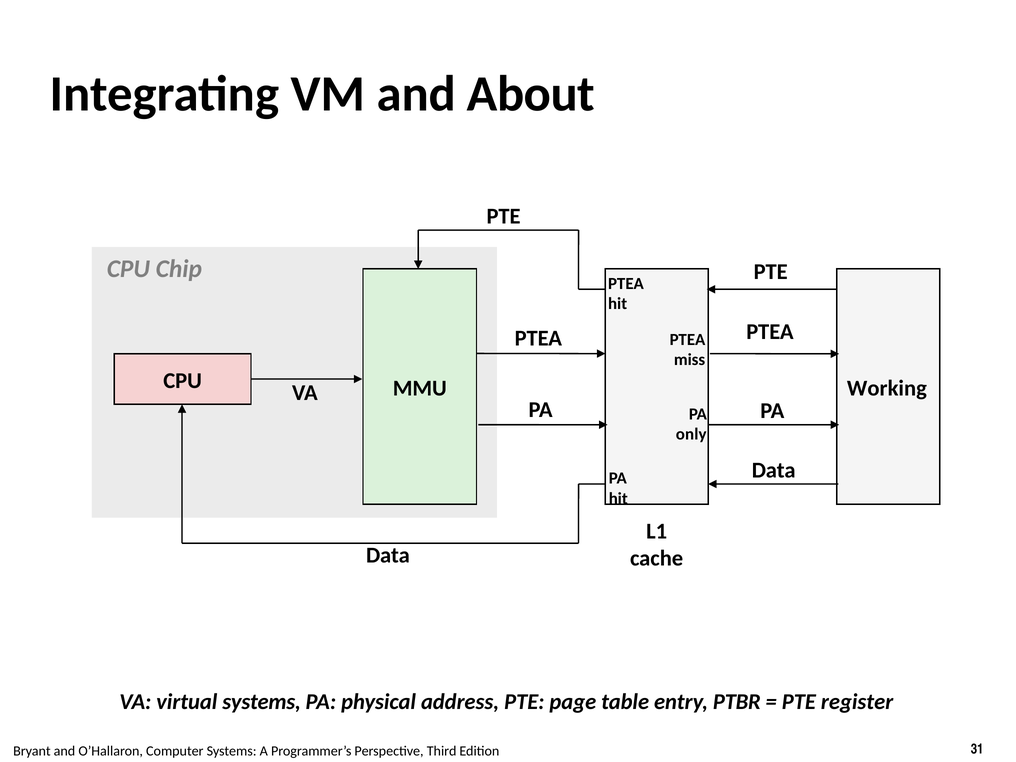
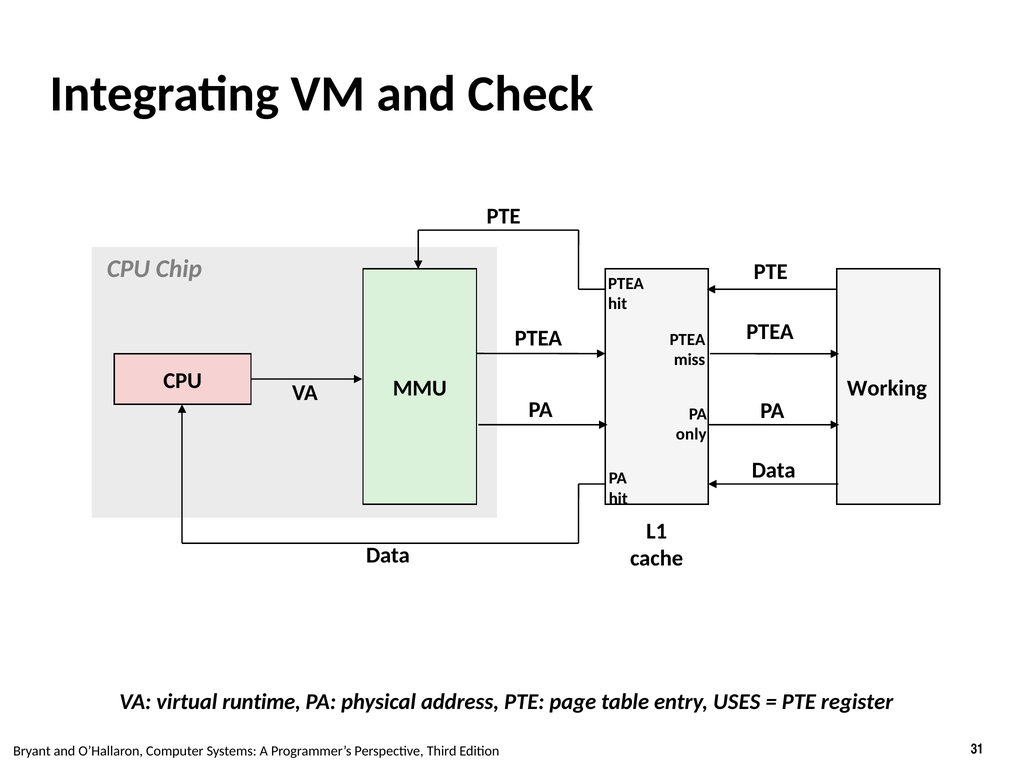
About: About -> Check (531, 94)
virtual systems: systems -> runtime (262, 702)
PTBR: PTBR -> USES (737, 702)
